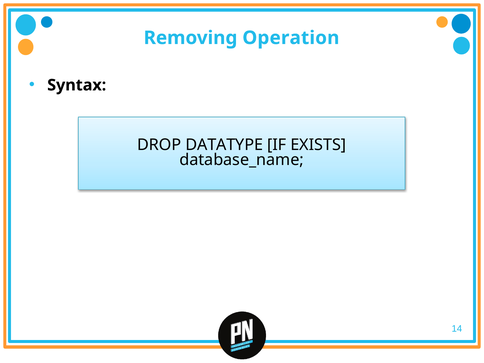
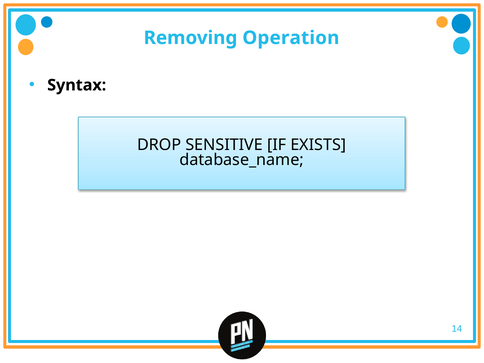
DATATYPE: DATATYPE -> SENSITIVE (224, 145)
